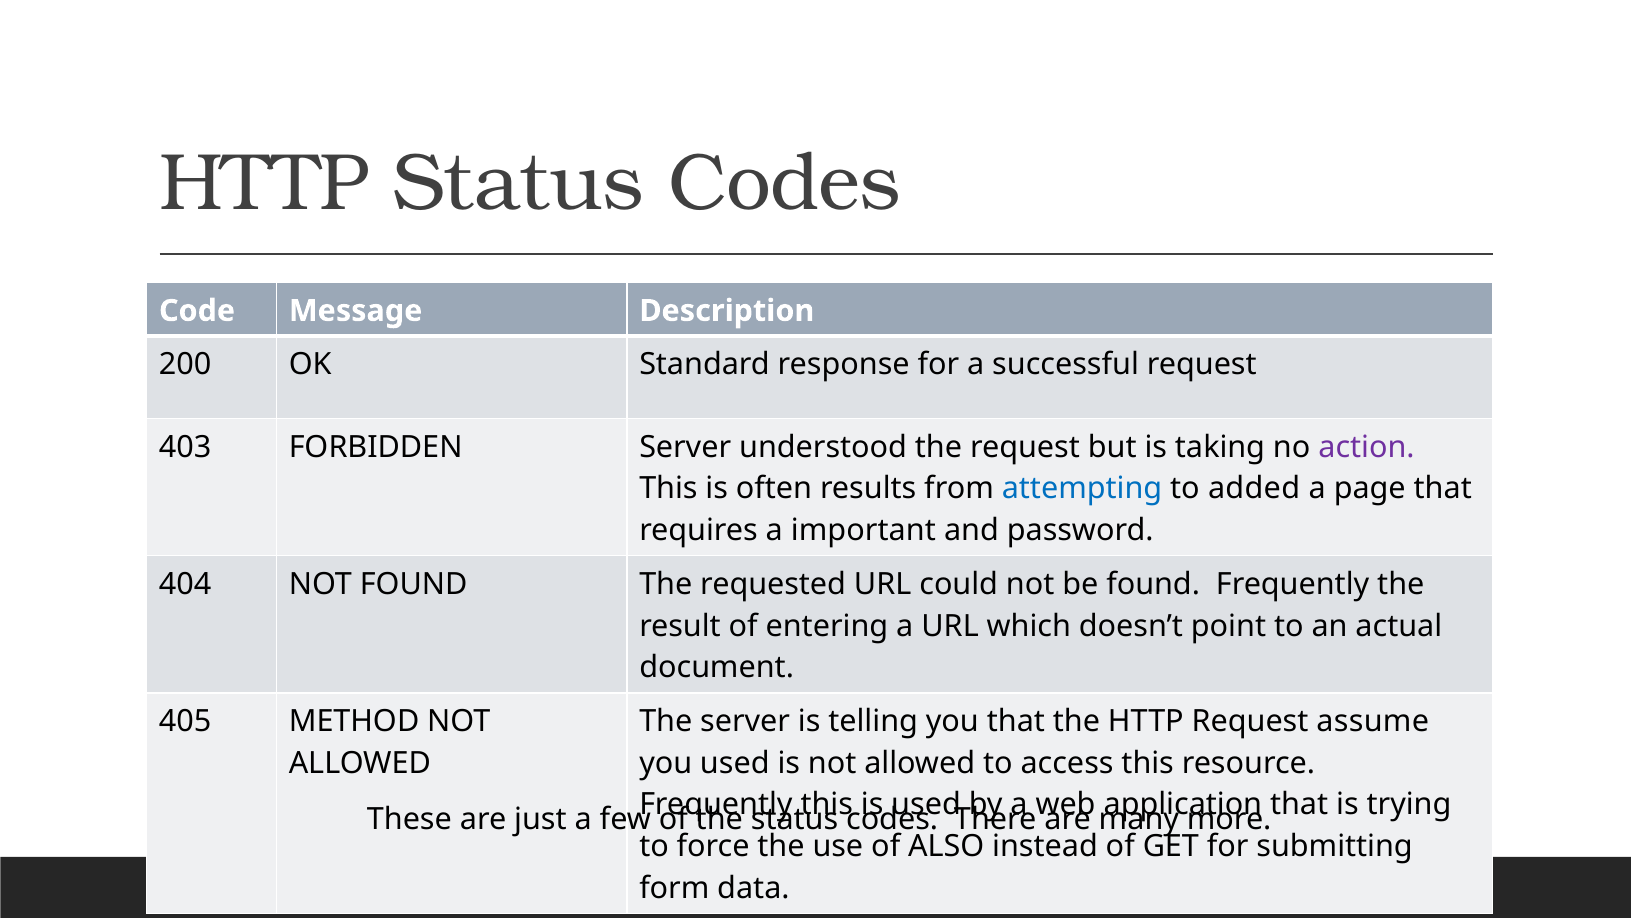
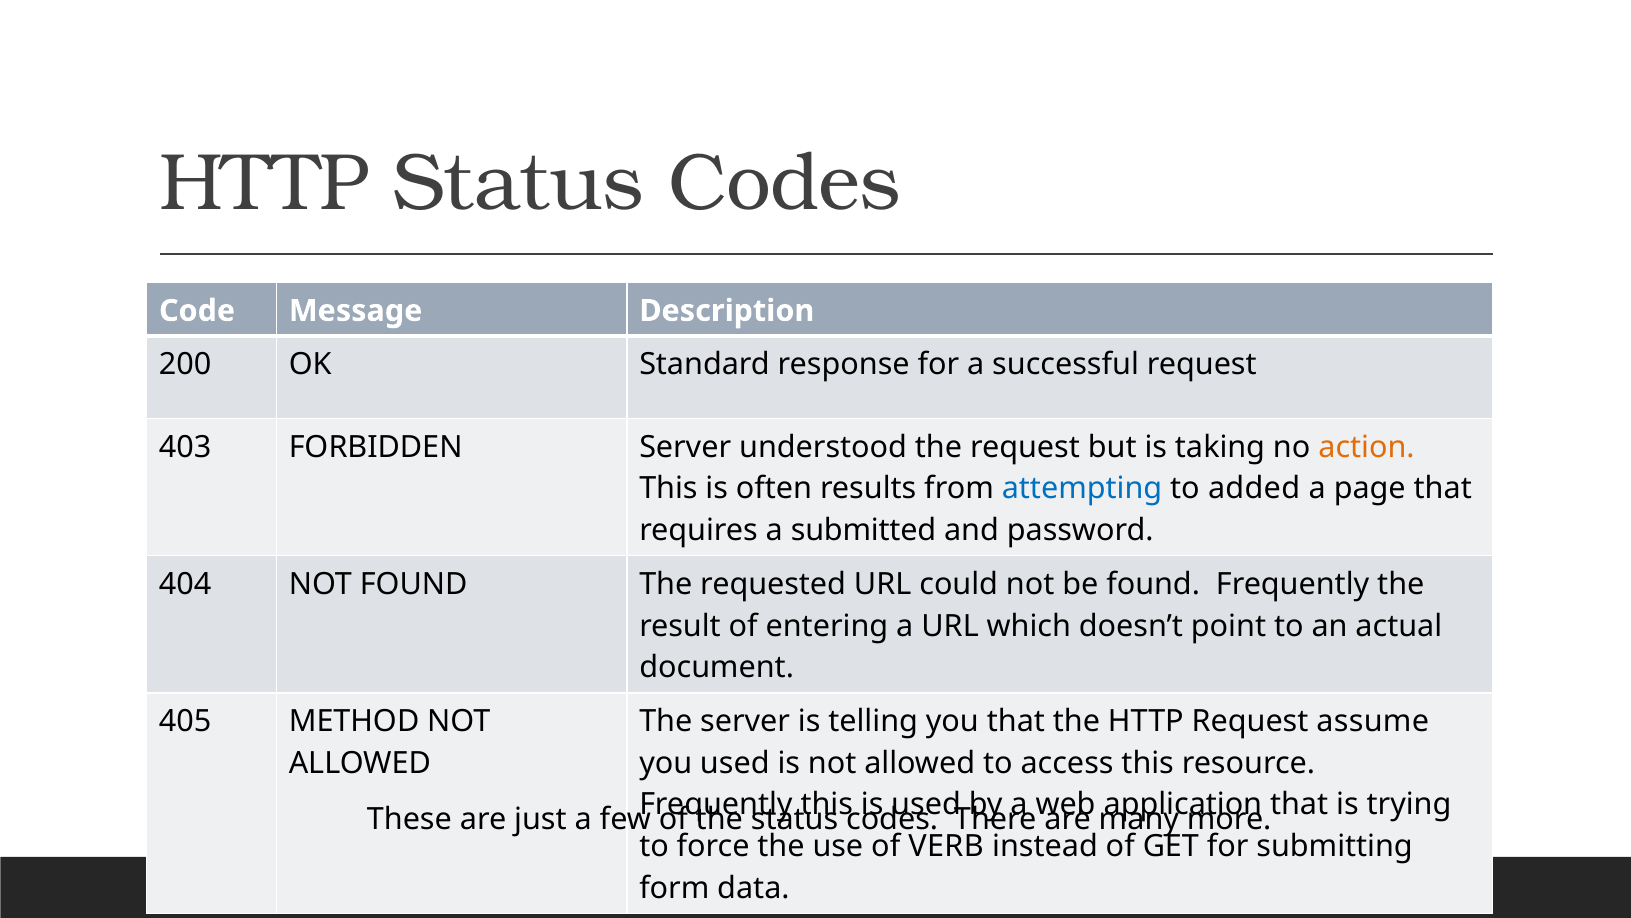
action colour: purple -> orange (1366, 447)
important: important -> submitted (864, 530)
ALSO: ALSO -> VERB (946, 846)
